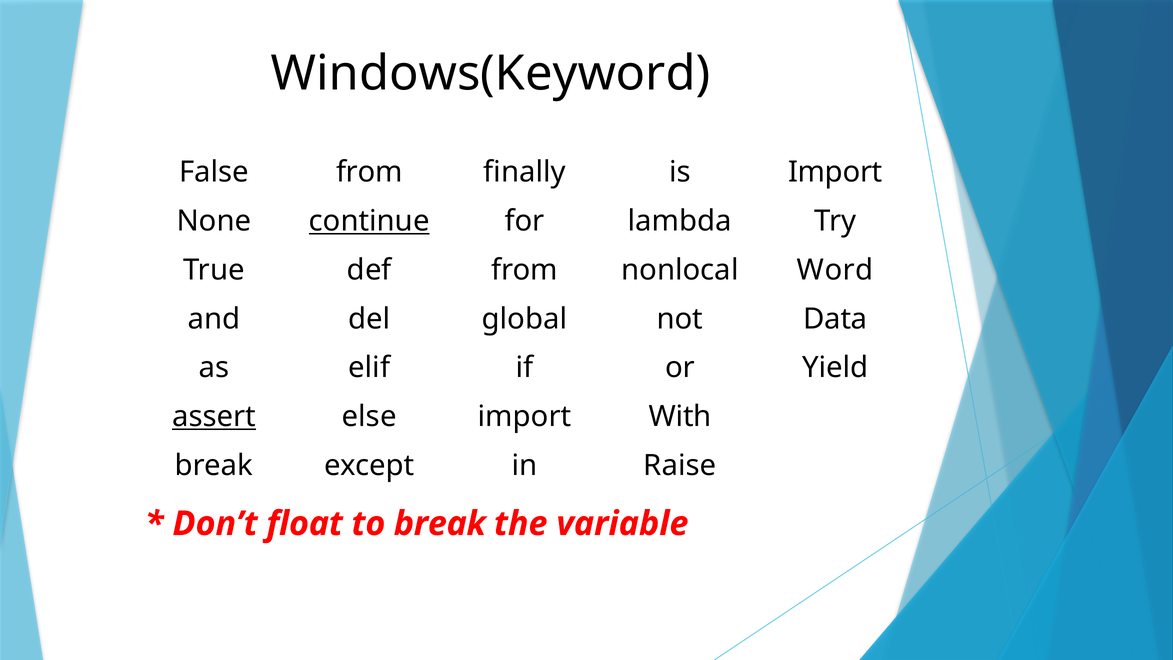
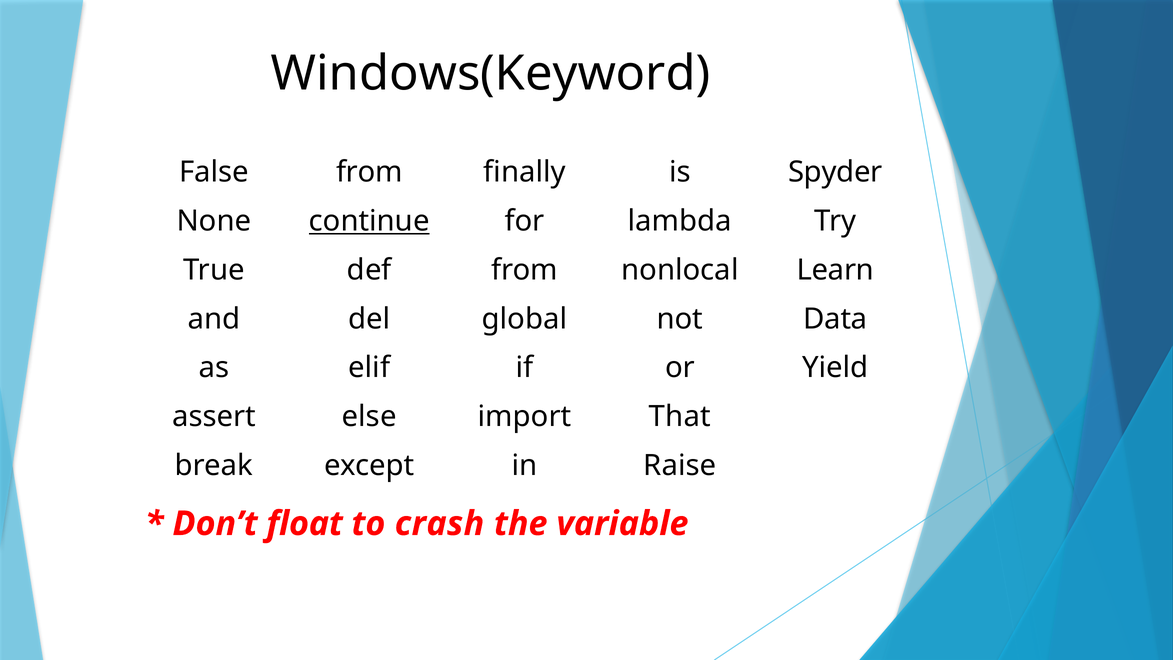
is Import: Import -> Spyder (835, 172)
Word: Word -> Learn (835, 270)
assert underline: present -> none (214, 417)
With: With -> That (680, 417)
to break: break -> crash (439, 524)
